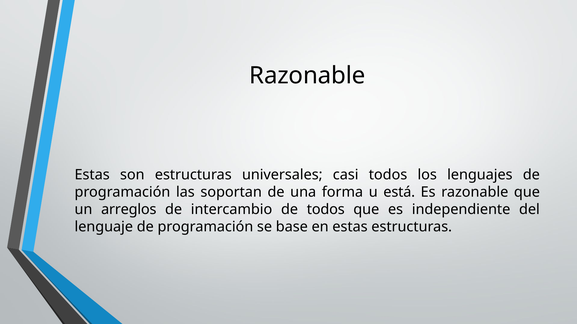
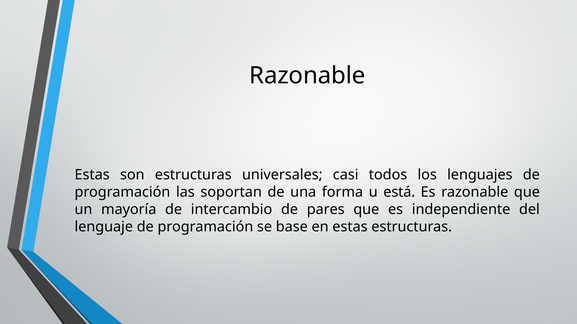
arreglos: arreglos -> mayoría (129, 210)
de todos: todos -> pares (326, 210)
